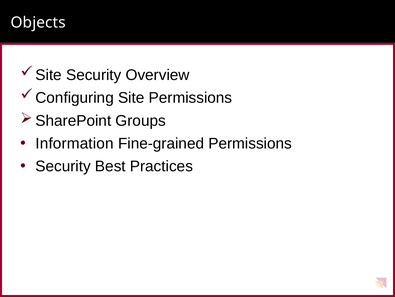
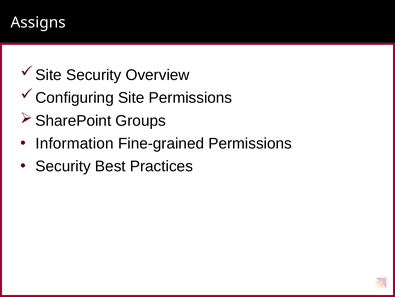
Objects: Objects -> Assigns (38, 22)
